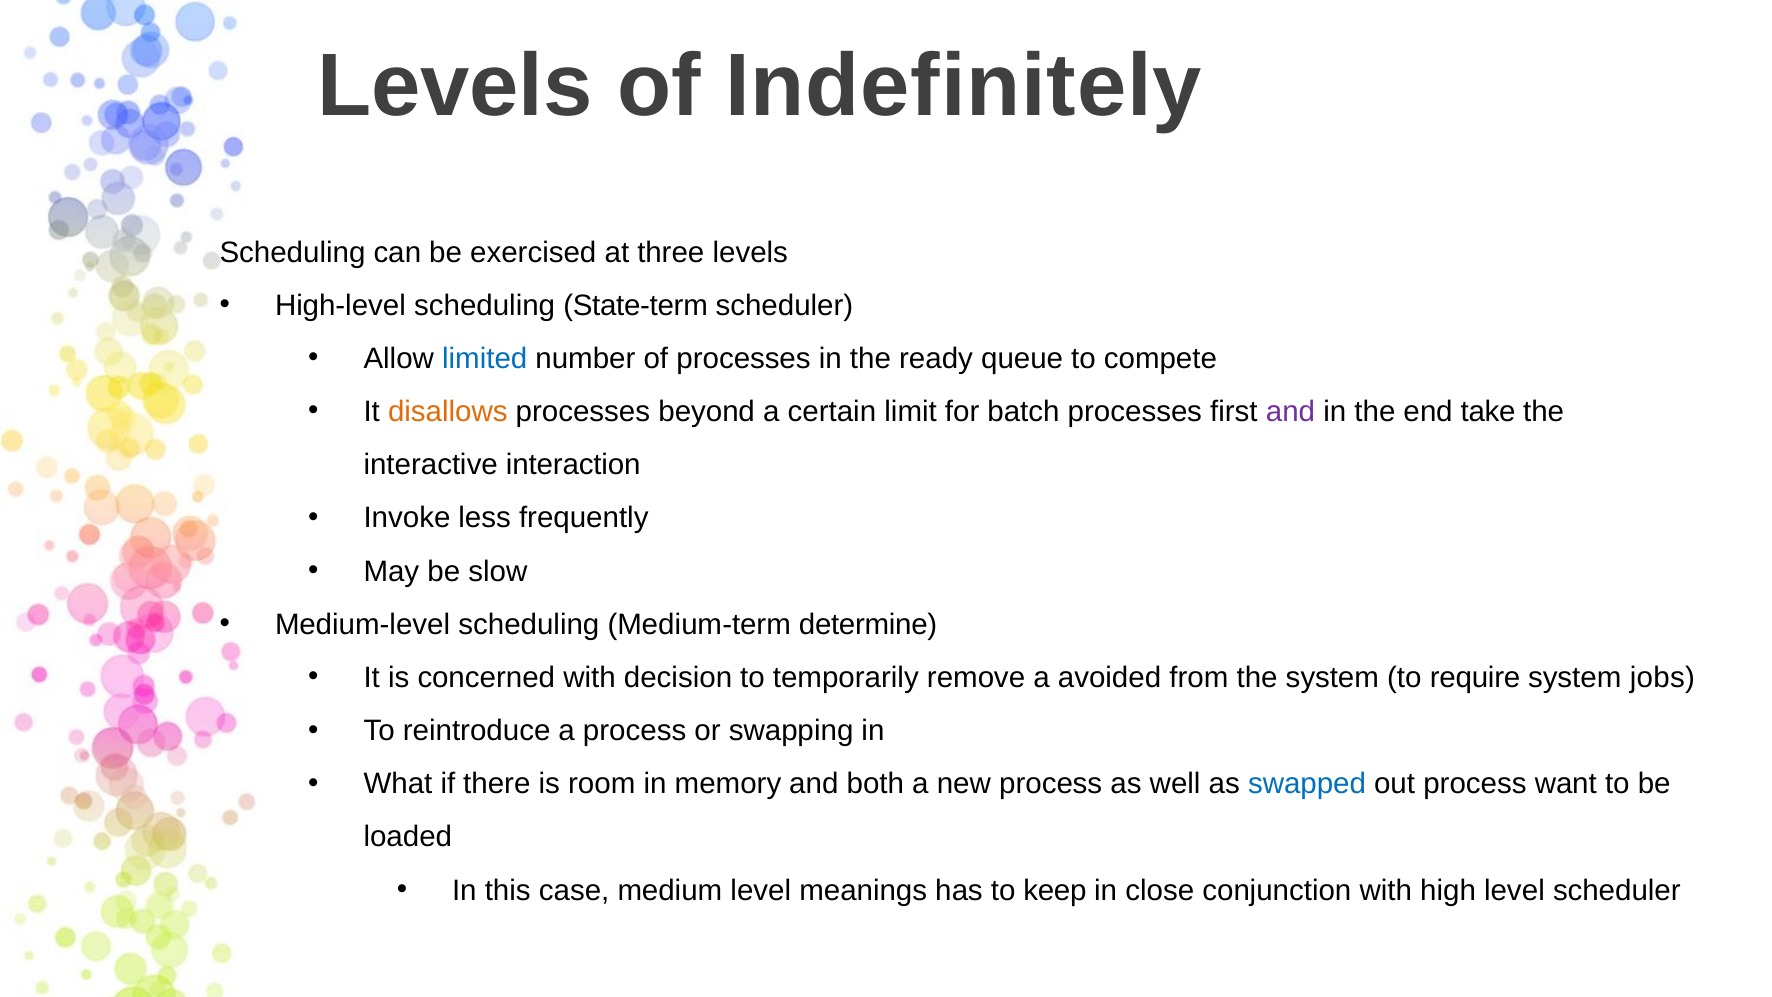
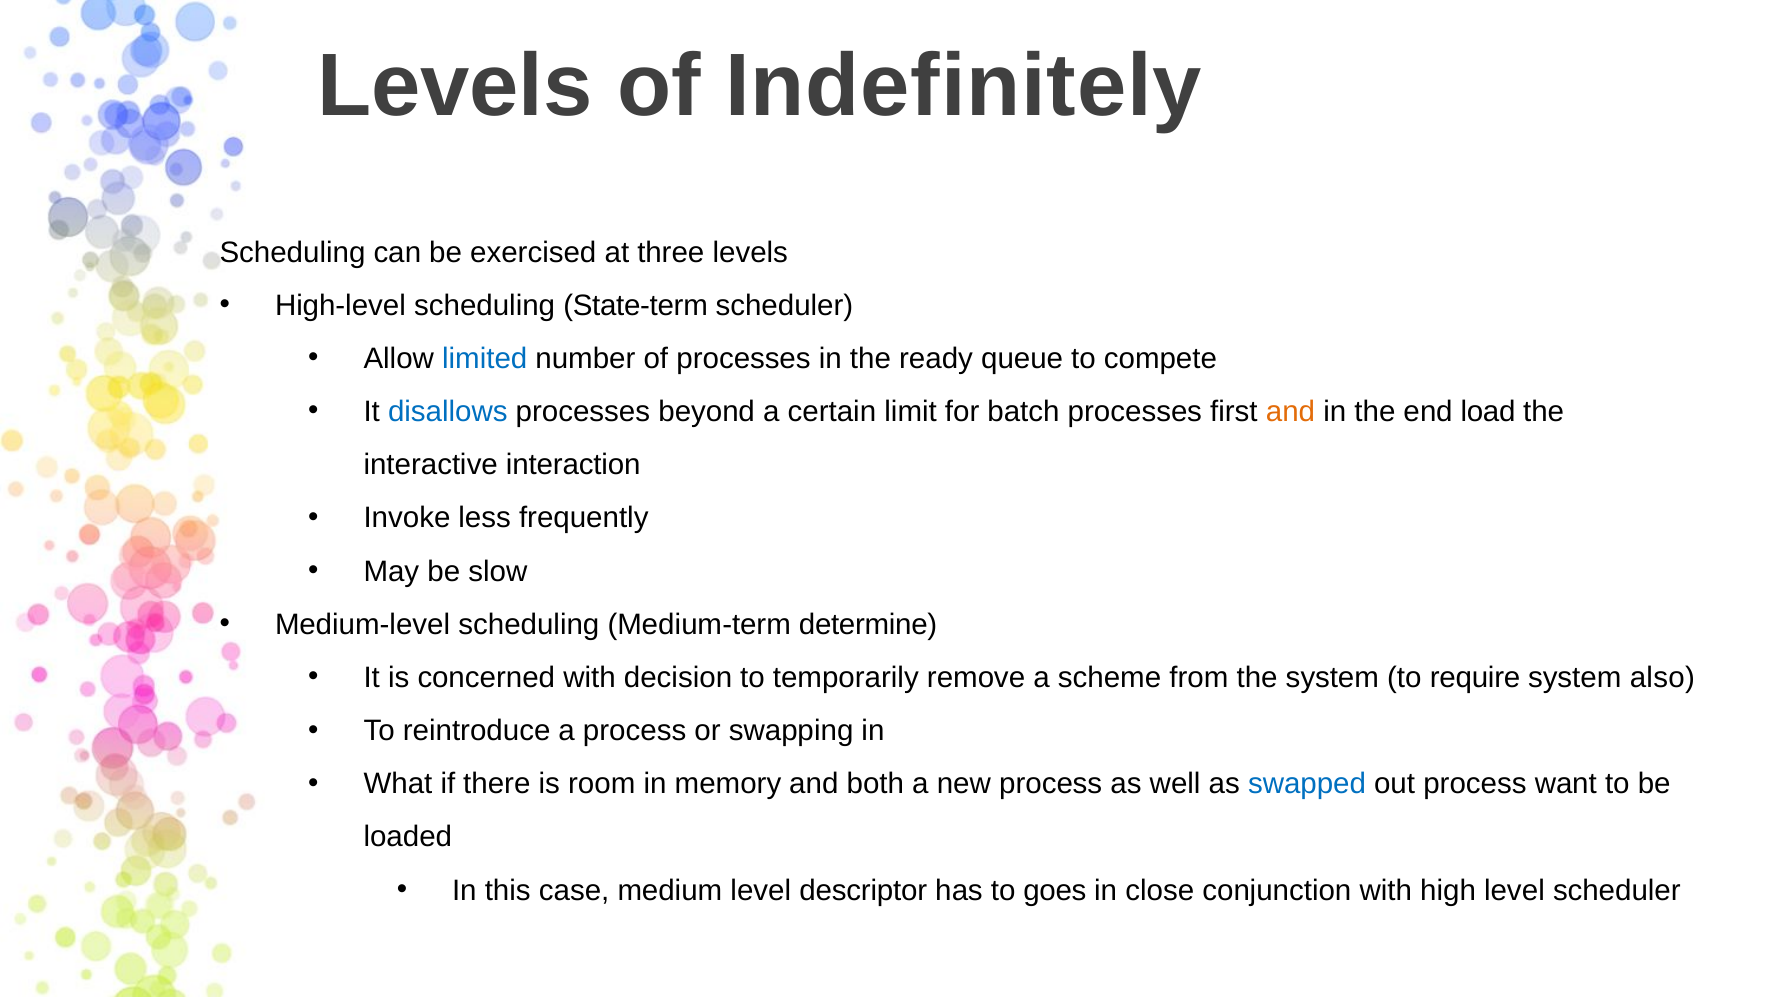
disallows colour: orange -> blue (448, 412)
and colour: purple -> orange (1290, 412)
take: take -> load (1488, 412)
avoided: avoided -> scheme (1110, 678)
jobs: jobs -> also (1662, 678)
meanings: meanings -> descriptor (863, 890)
keep: keep -> goes (1055, 890)
